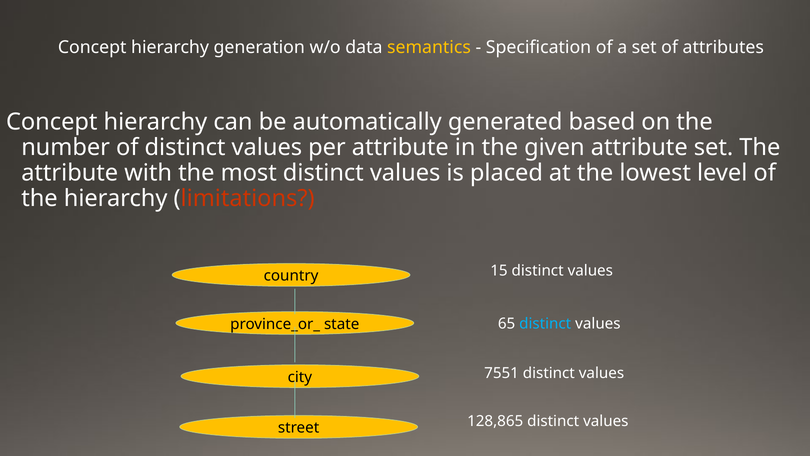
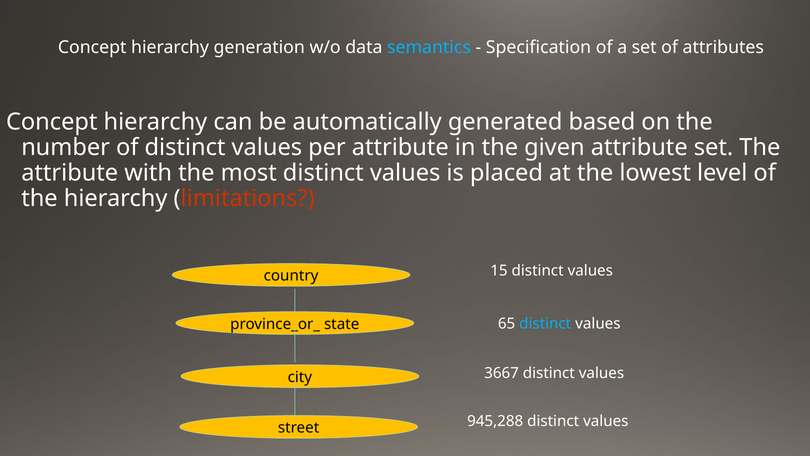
semantics colour: yellow -> light blue (429, 47)
7551: 7551 -> 3667 (502, 373)
128,865: 128,865 -> 945,288 (495, 421)
